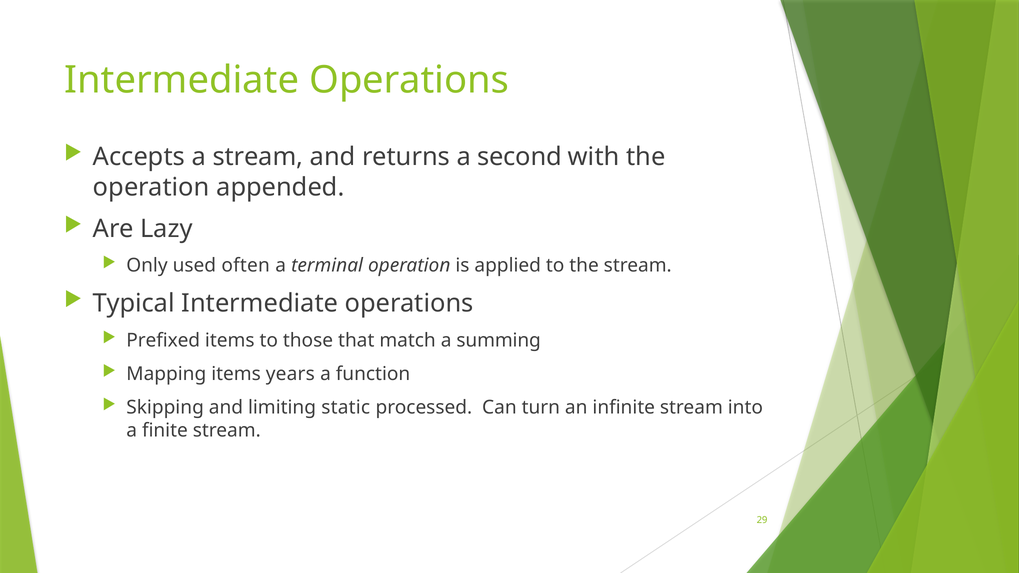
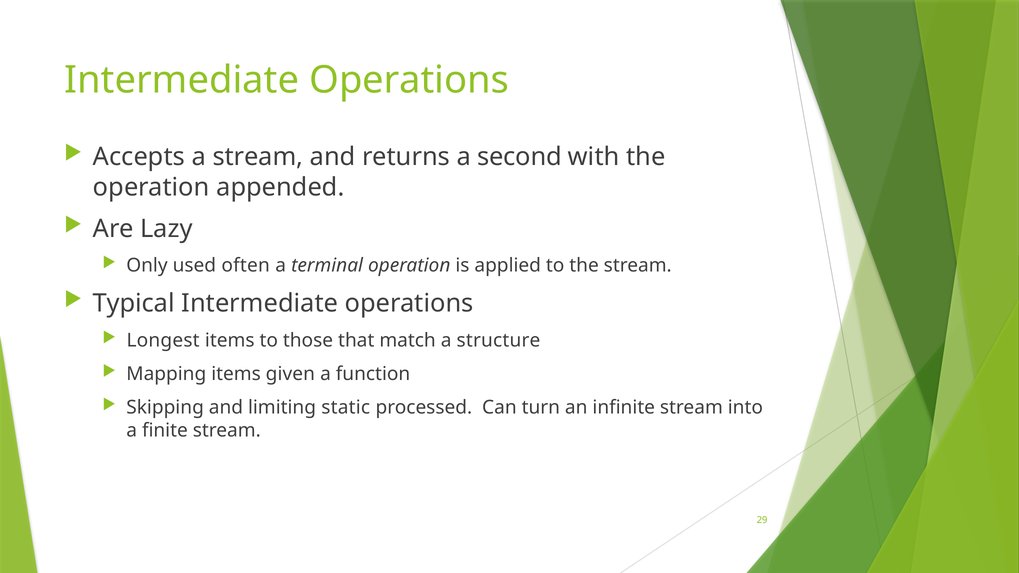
Prefixed: Prefixed -> Longest (163, 340)
summing: summing -> structure (498, 340)
years: years -> given (290, 374)
